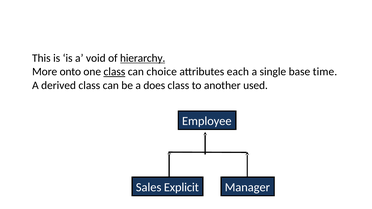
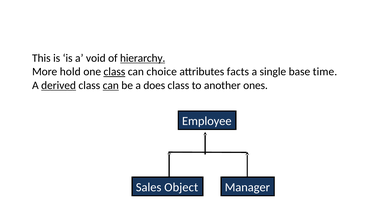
onto: onto -> hold (70, 72)
each: each -> facts (238, 72)
derived underline: none -> present (59, 85)
can underline: none -> present (111, 85)
used: used -> ones (256, 85)
Explicit: Explicit -> Object (181, 188)
